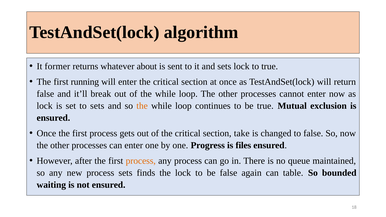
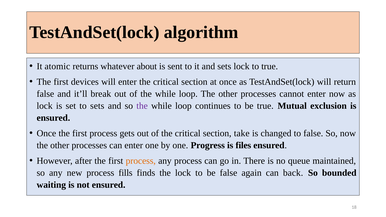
former: former -> atomic (57, 66)
running: running -> devices (85, 82)
the colour: orange -> purple (142, 106)
process sets: sets -> fills (126, 173)
table: table -> back (293, 173)
